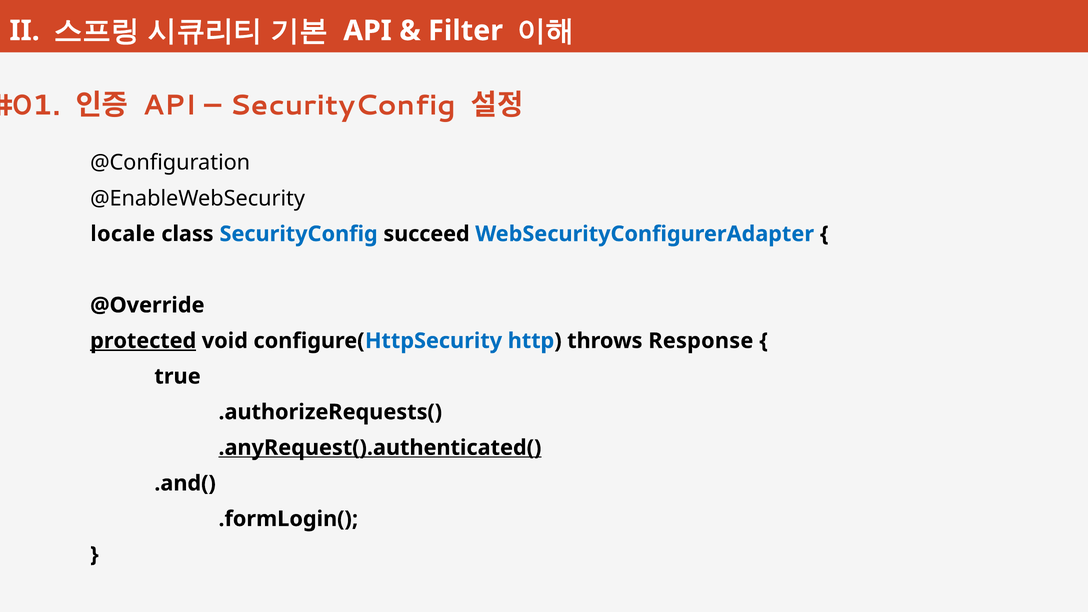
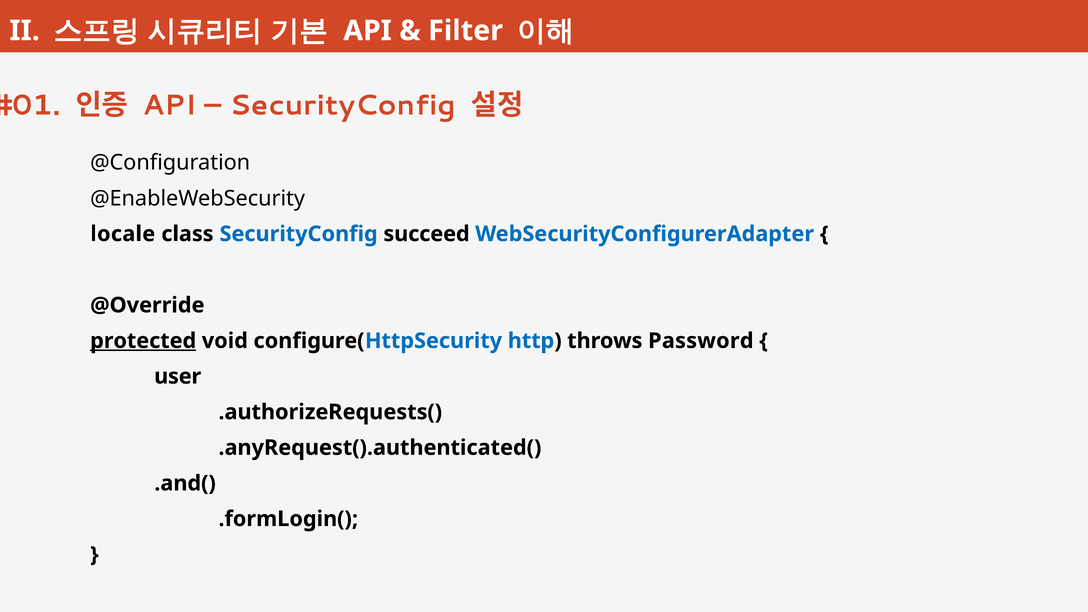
Response: Response -> Password (701, 341)
true: true -> user (178, 376)
.anyRequest().authenticated( underline: present -> none (380, 448)
